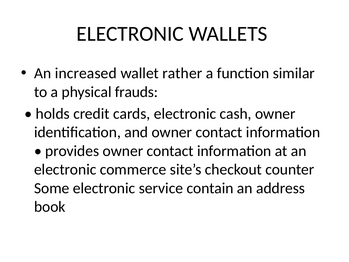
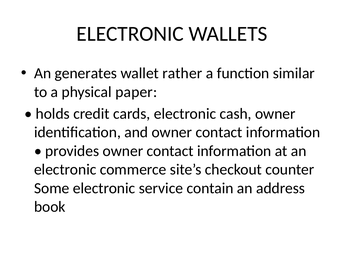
increased: increased -> generates (86, 73)
frauds: frauds -> paper (136, 92)
